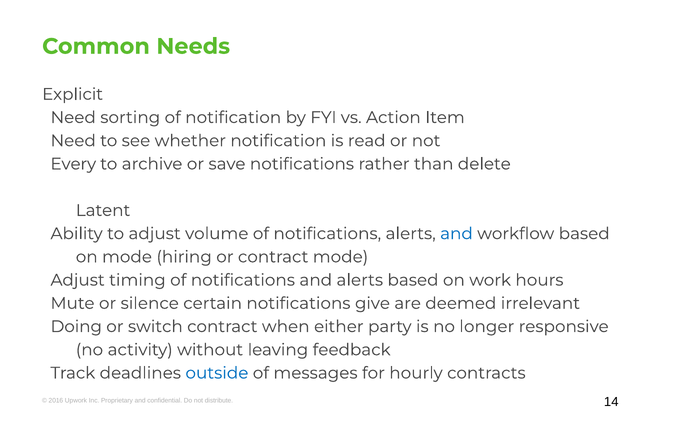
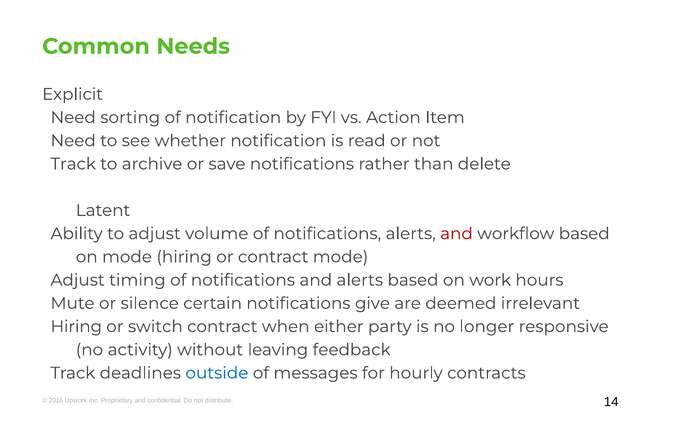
Every: Every -> Track (73, 164)
and colour: blue -> red (456, 233)
Doing: Doing -> Hiring (76, 326)
